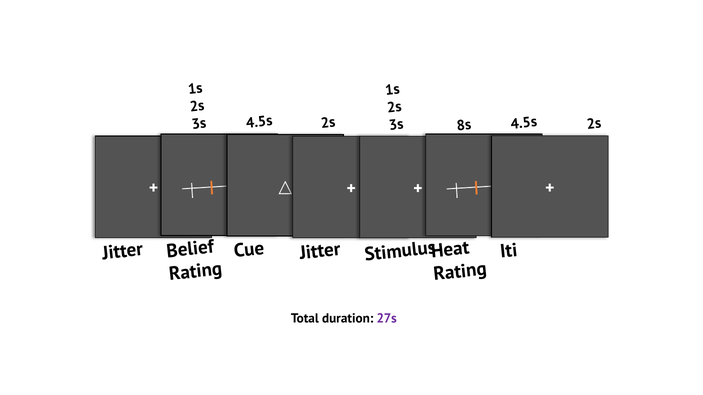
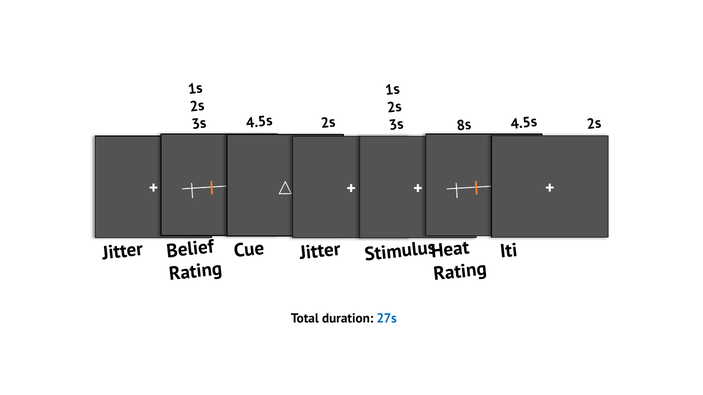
27s colour: purple -> blue (387, 319)
